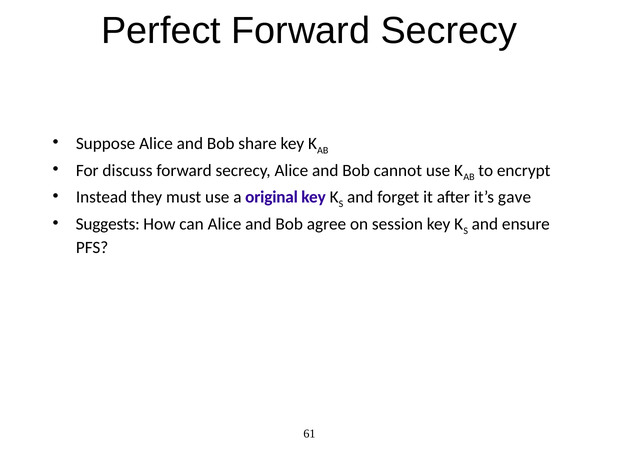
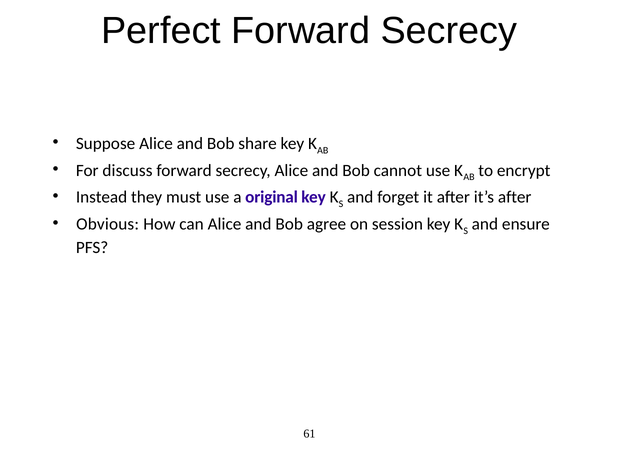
it’s gave: gave -> after (515, 197)
Suggests: Suggests -> Obvious (108, 224)
